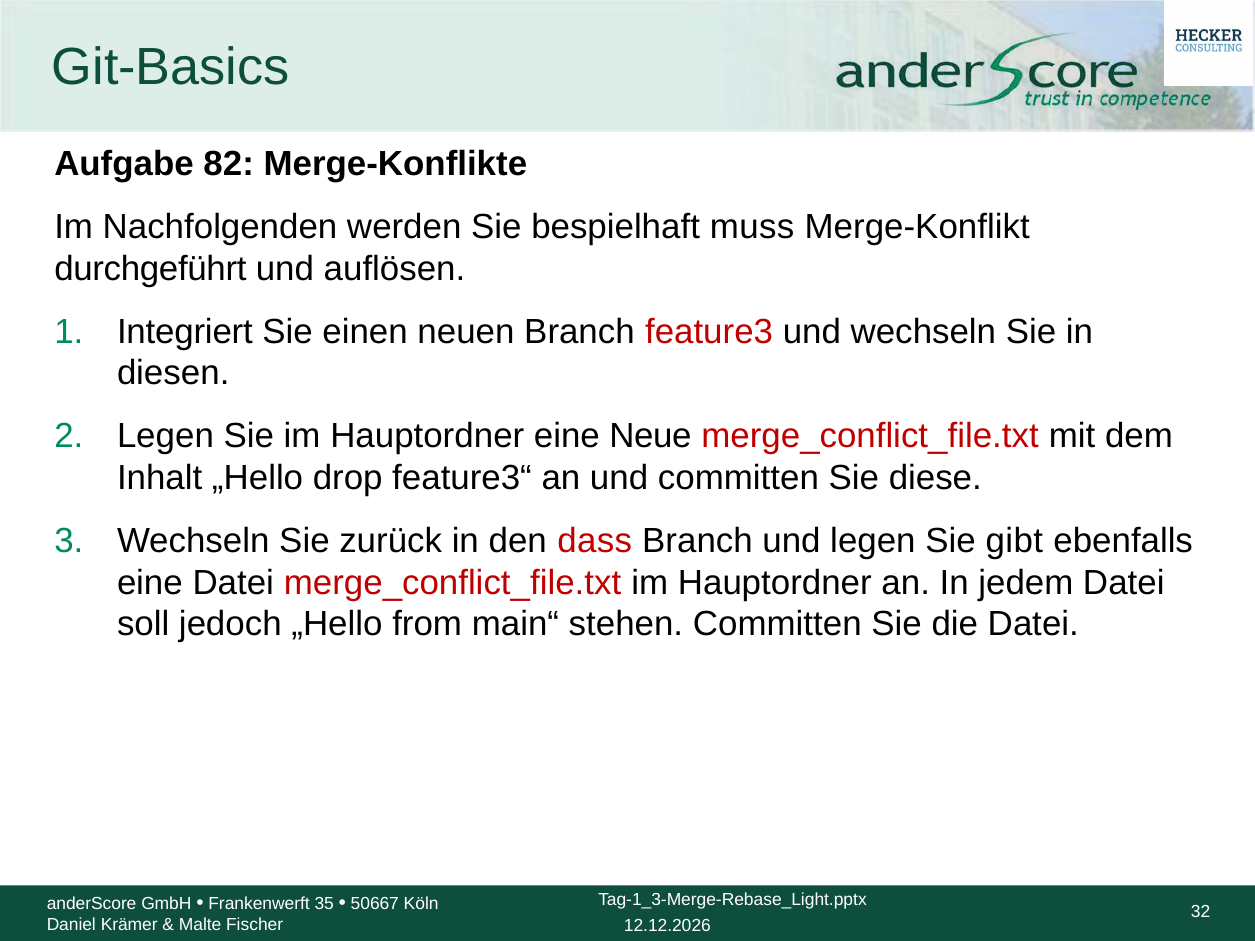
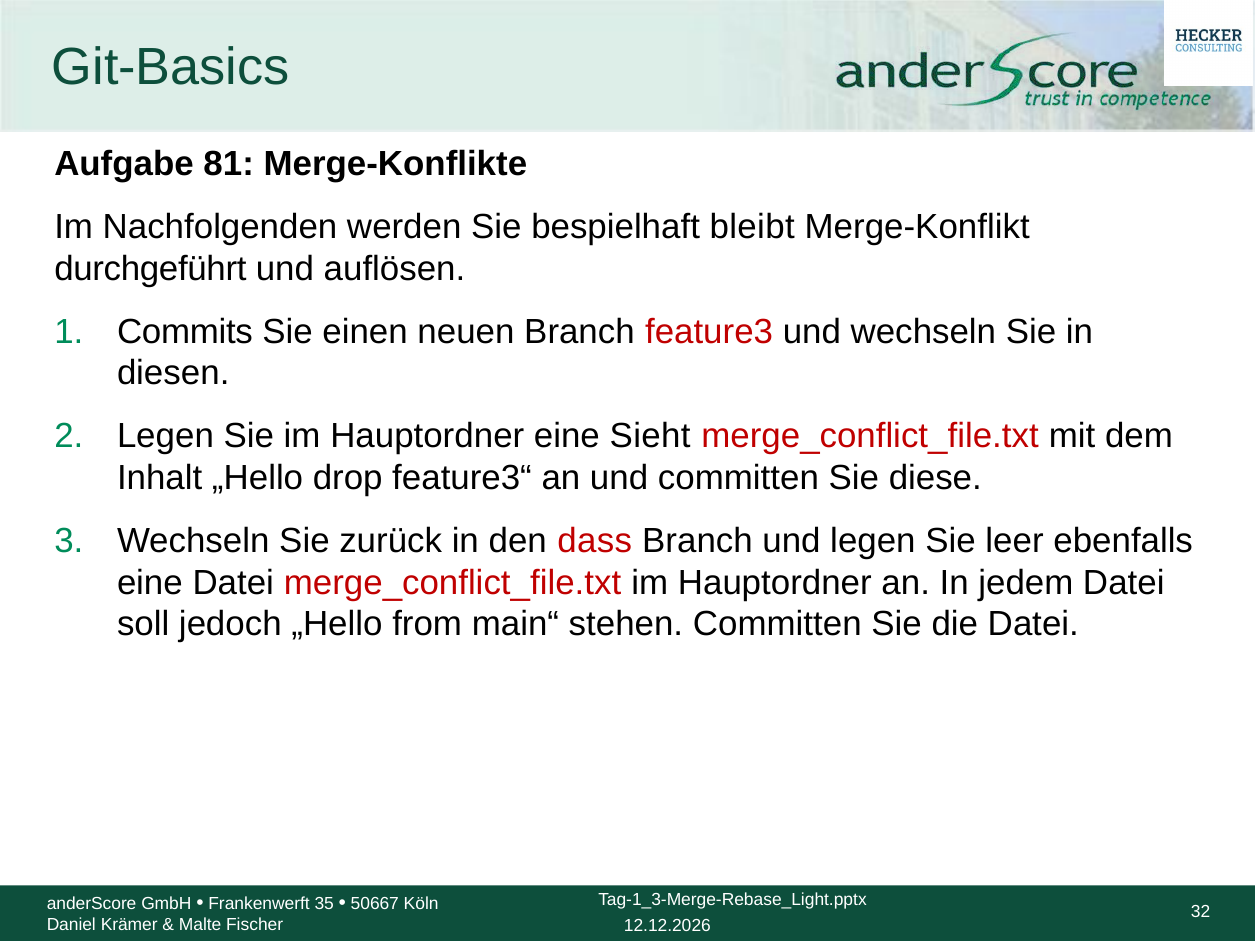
82: 82 -> 81 (229, 164)
muss: muss -> bleibt (752, 227)
Integriert: Integriert -> Commits (185, 332)
Neue: Neue -> Sieht (650, 436)
gibt: gibt -> leer (1015, 541)
